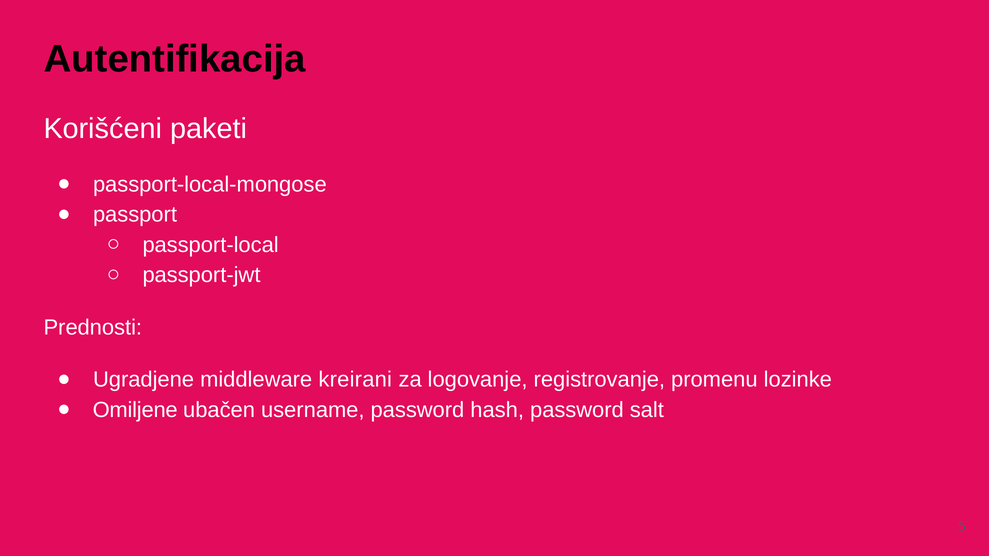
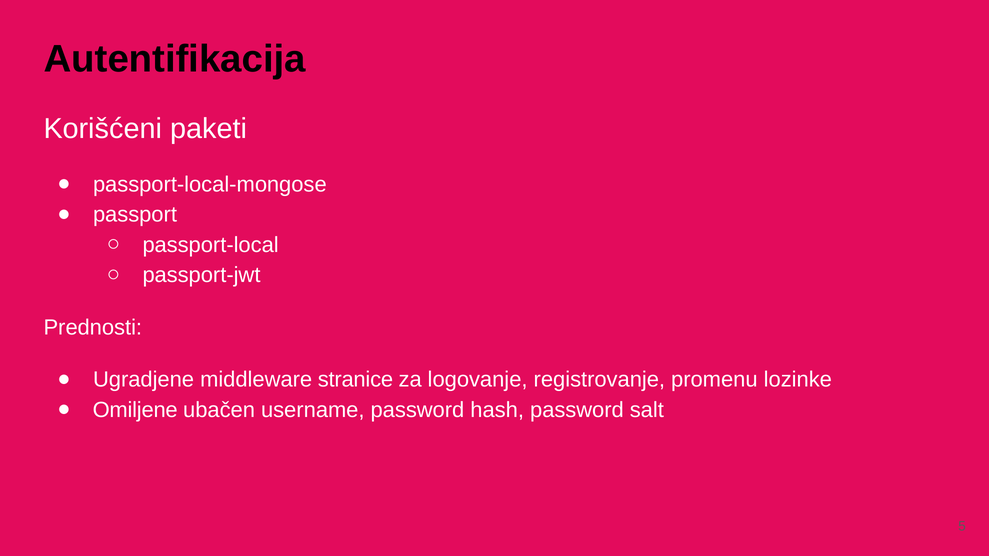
kreirani: kreirani -> stranice (355, 380)
